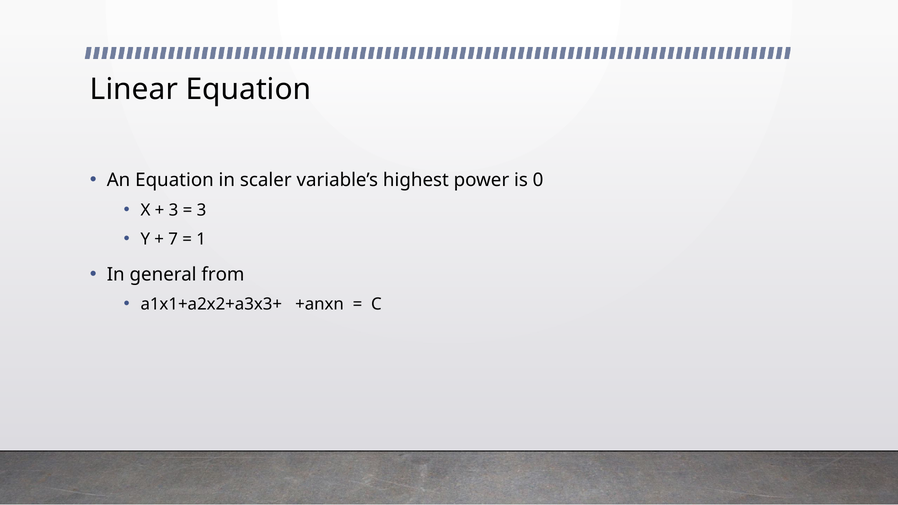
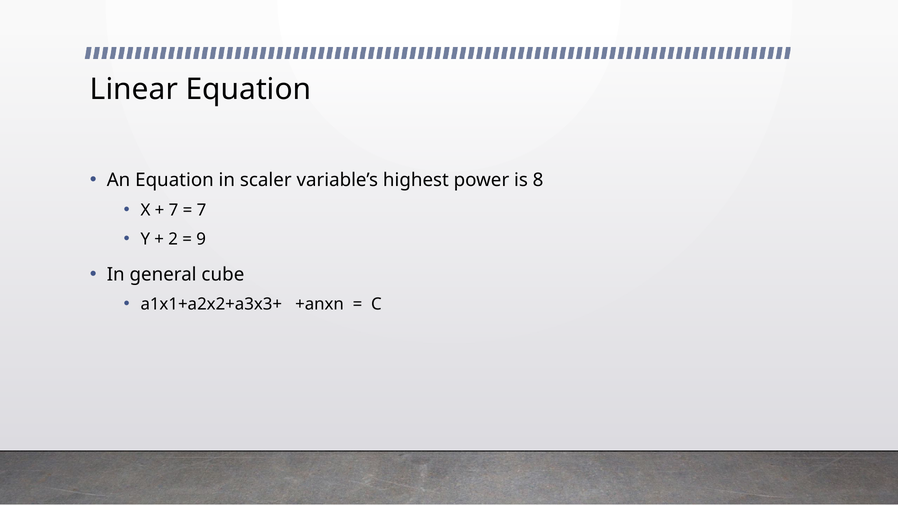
0: 0 -> 8 (538, 180)
3: 3 -> 7 (173, 210)
3: 3 -> 7 (201, 210)
7: 7 -> 2 (173, 239)
1: 1 -> 9 (201, 239)
from: from -> cube (223, 274)
